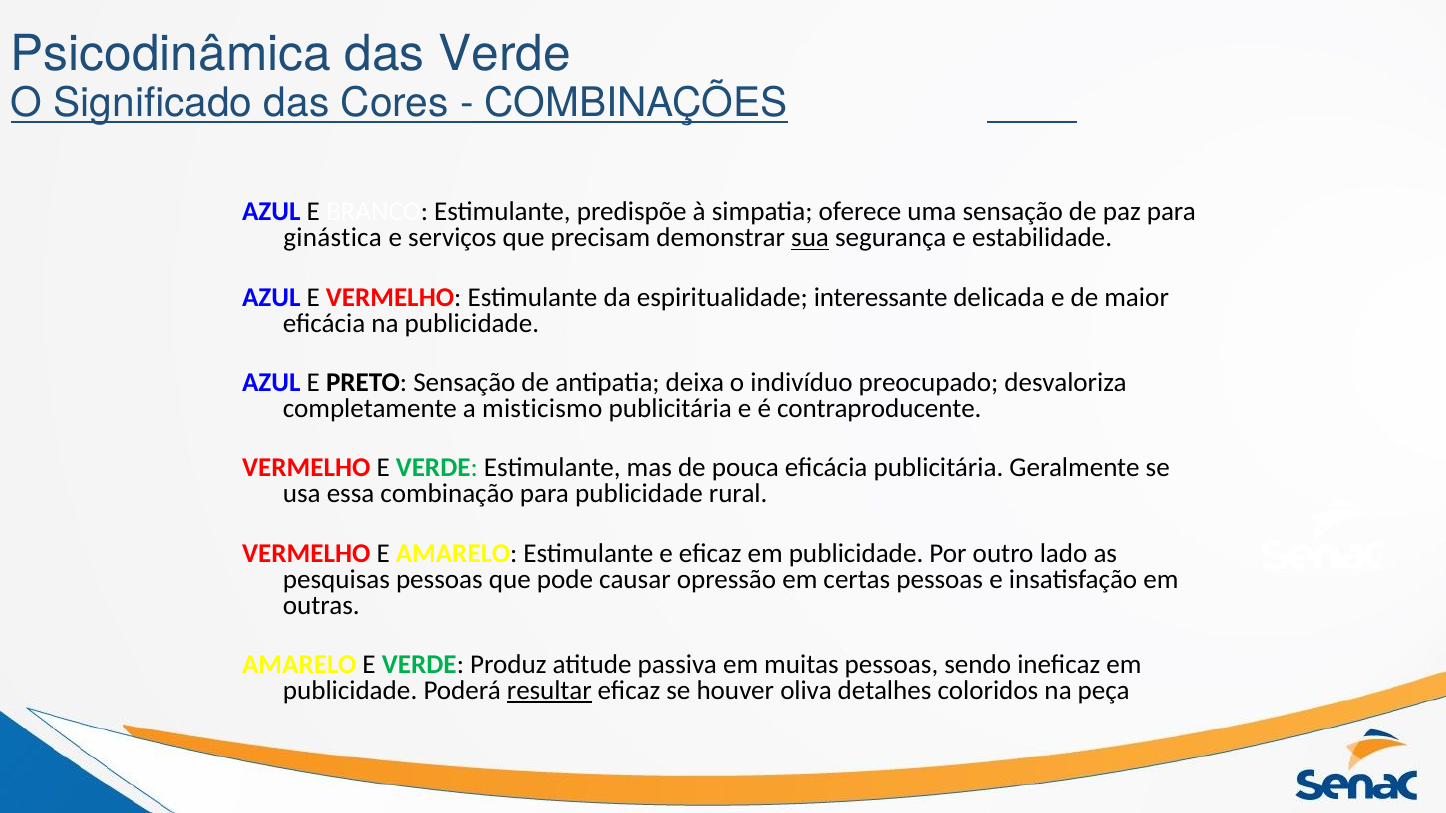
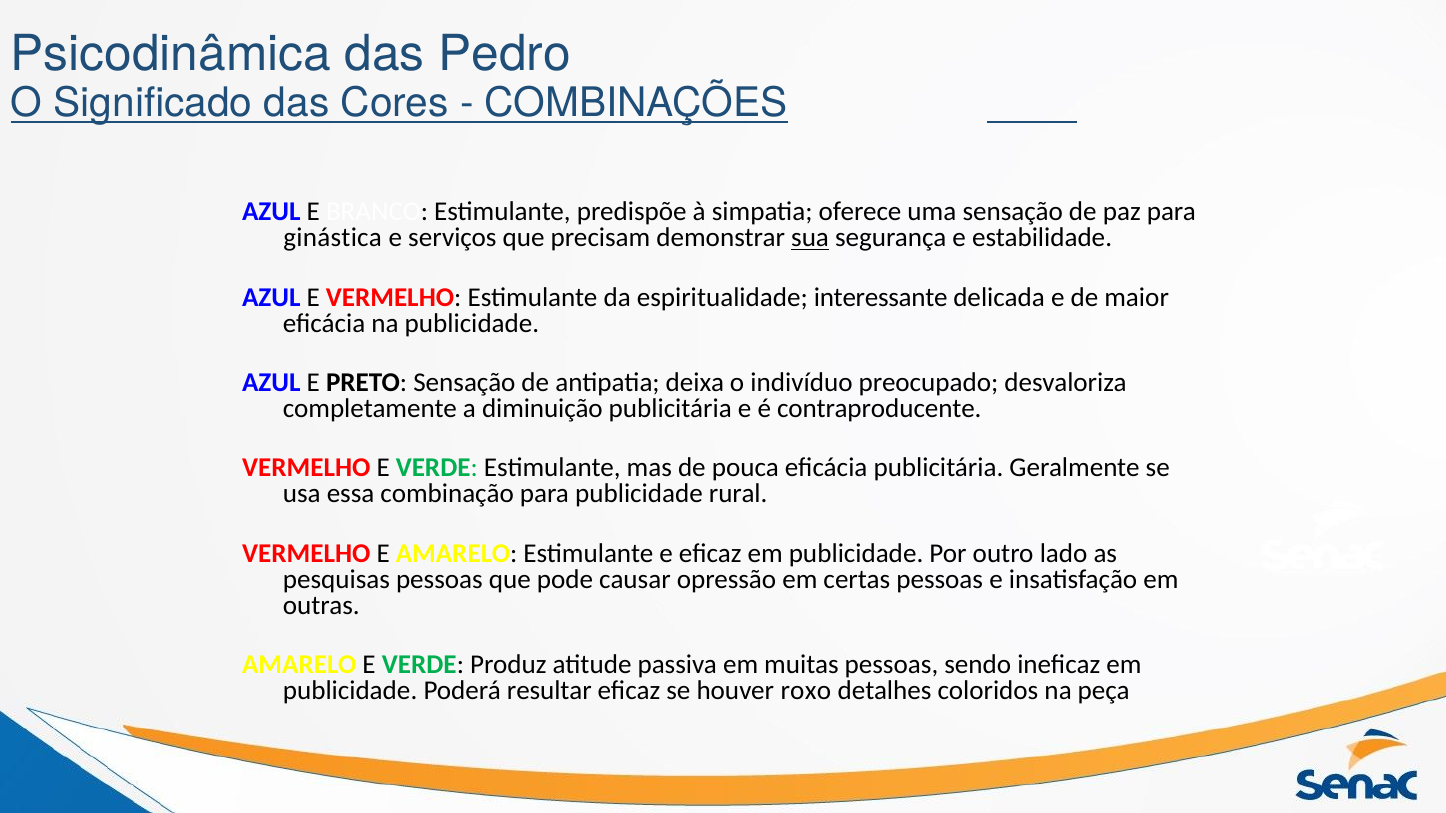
das Verde: Verde -> Pedro (505, 54)
misticismo: misticismo -> diminuição (542, 409)
resultar underline: present -> none (549, 691)
oliva: oliva -> roxo (806, 691)
